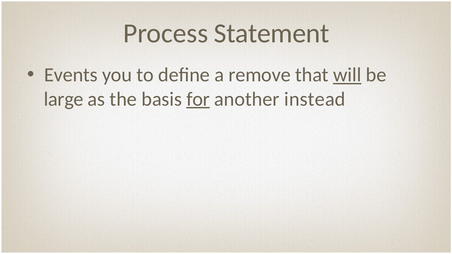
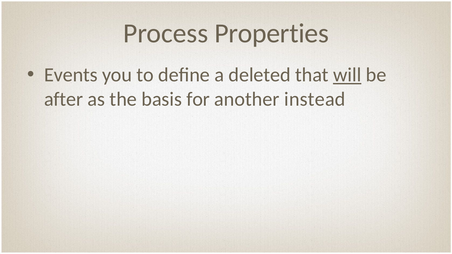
Statement: Statement -> Properties (272, 33)
remove: remove -> deleted (260, 75)
large: large -> after (64, 99)
for underline: present -> none (198, 99)
